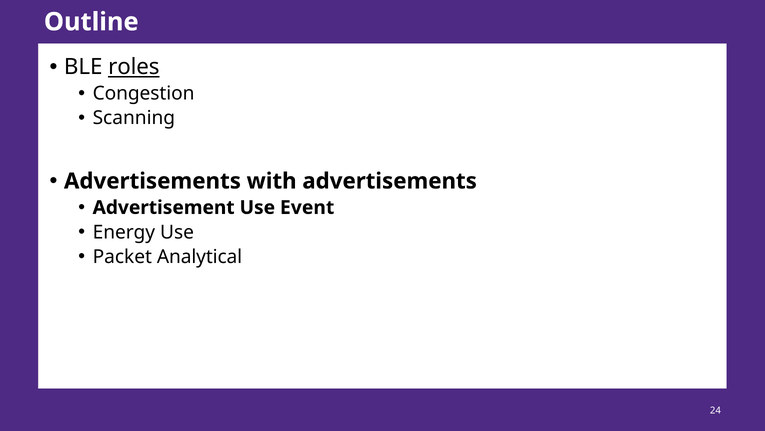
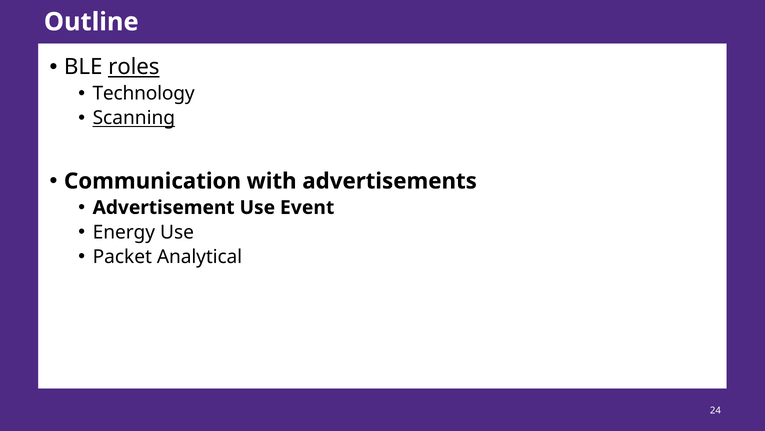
Congestion: Congestion -> Technology (144, 93)
Scanning underline: none -> present (134, 118)
Advertisements: Advertisements -> Communication (152, 181)
